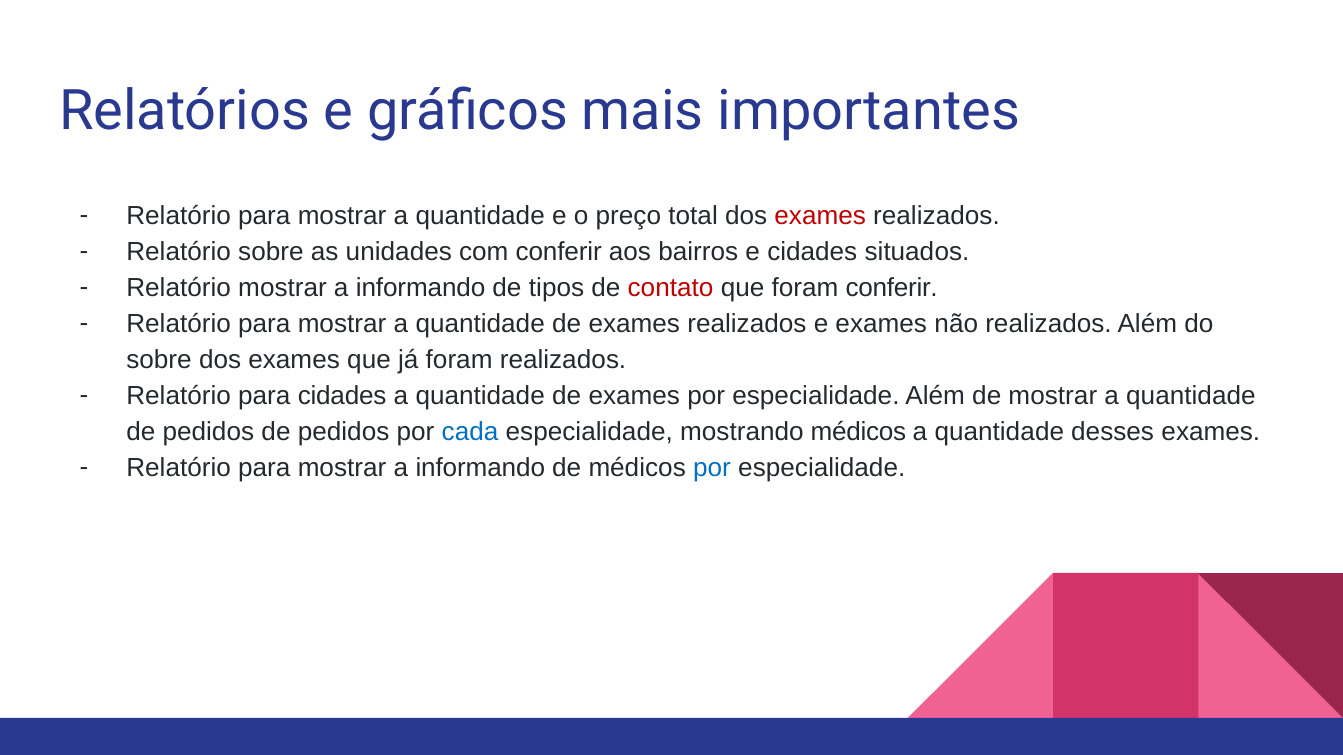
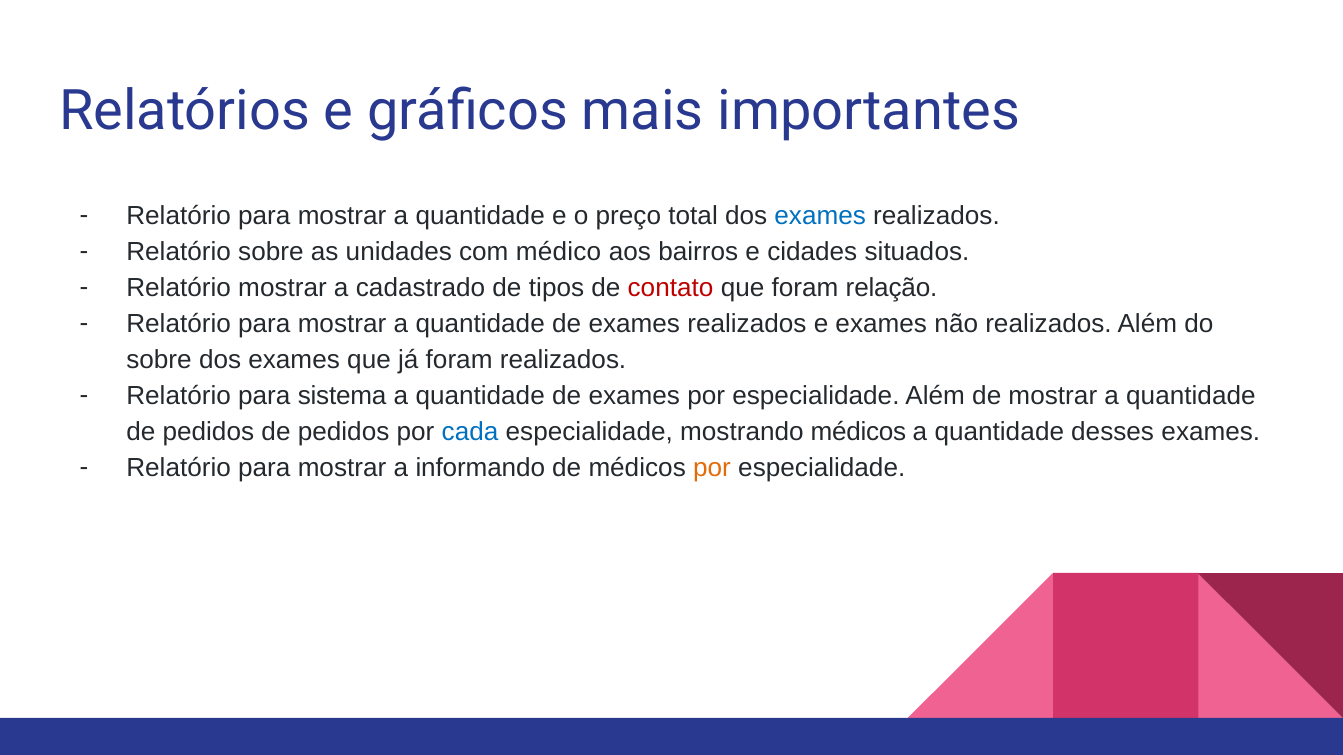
exames colour: red -> blue (820, 216)
com conferir: conferir -> médico (559, 252)
Relatório mostrar a informando: informando -> cadastrado (421, 288)
foram conferir: conferir -> relação (892, 288)
para cidades: cidades -> sistema (342, 396)
por colour: blue -> orange (712, 468)
